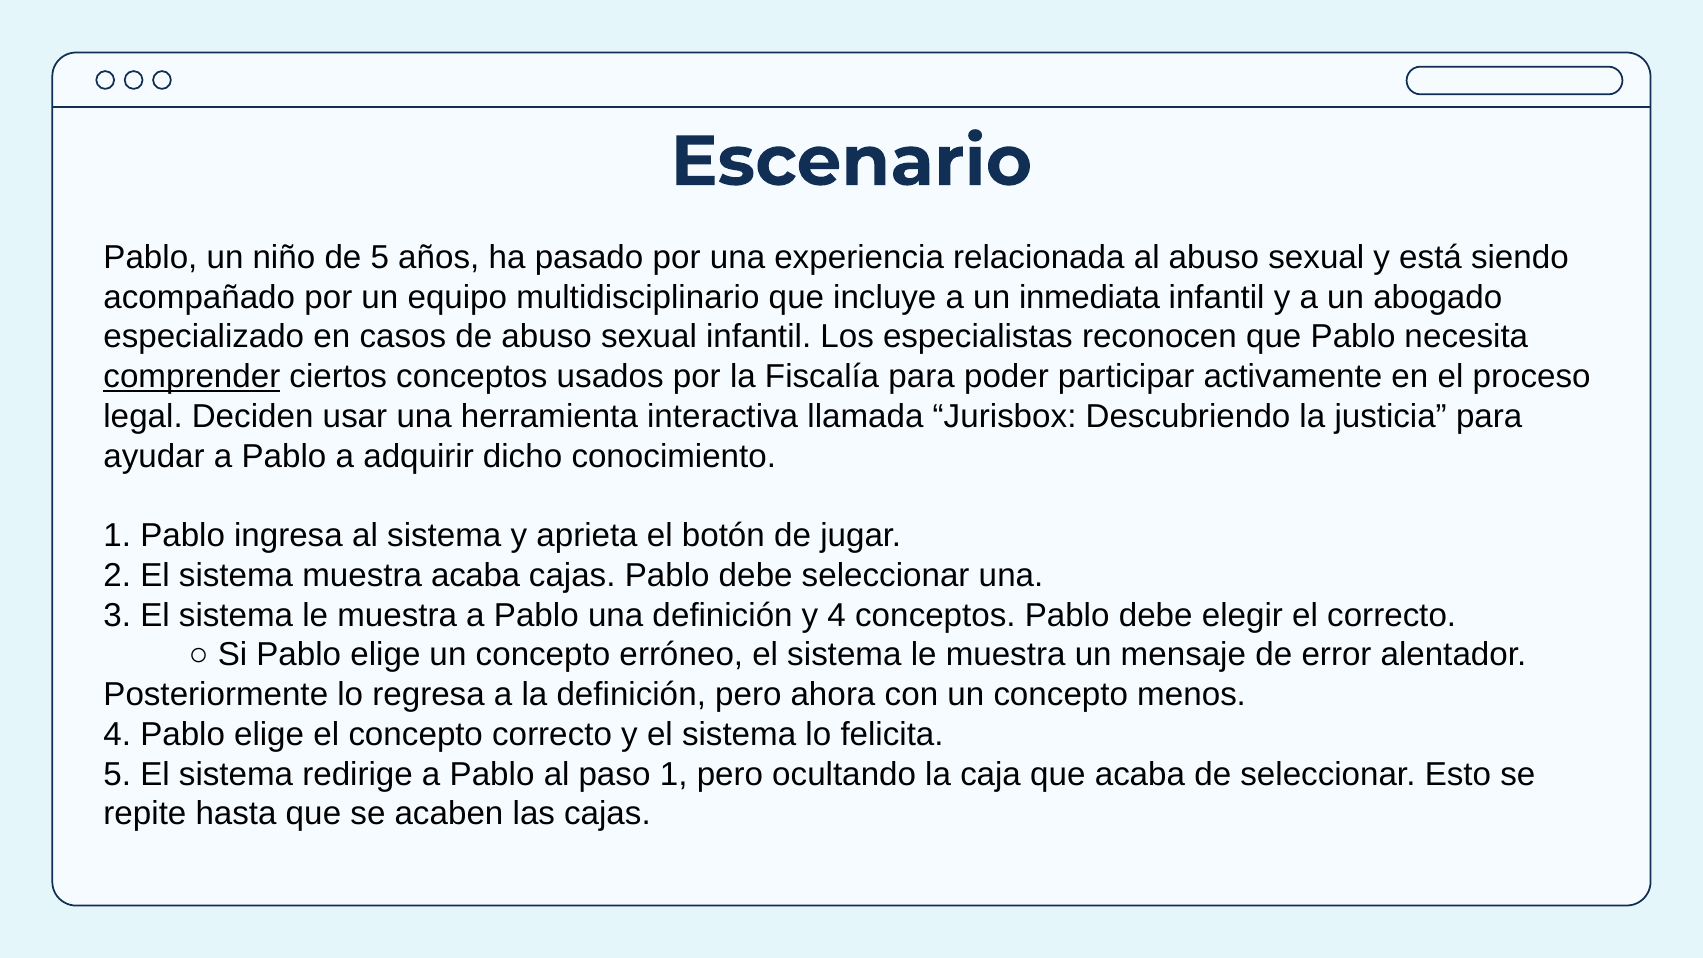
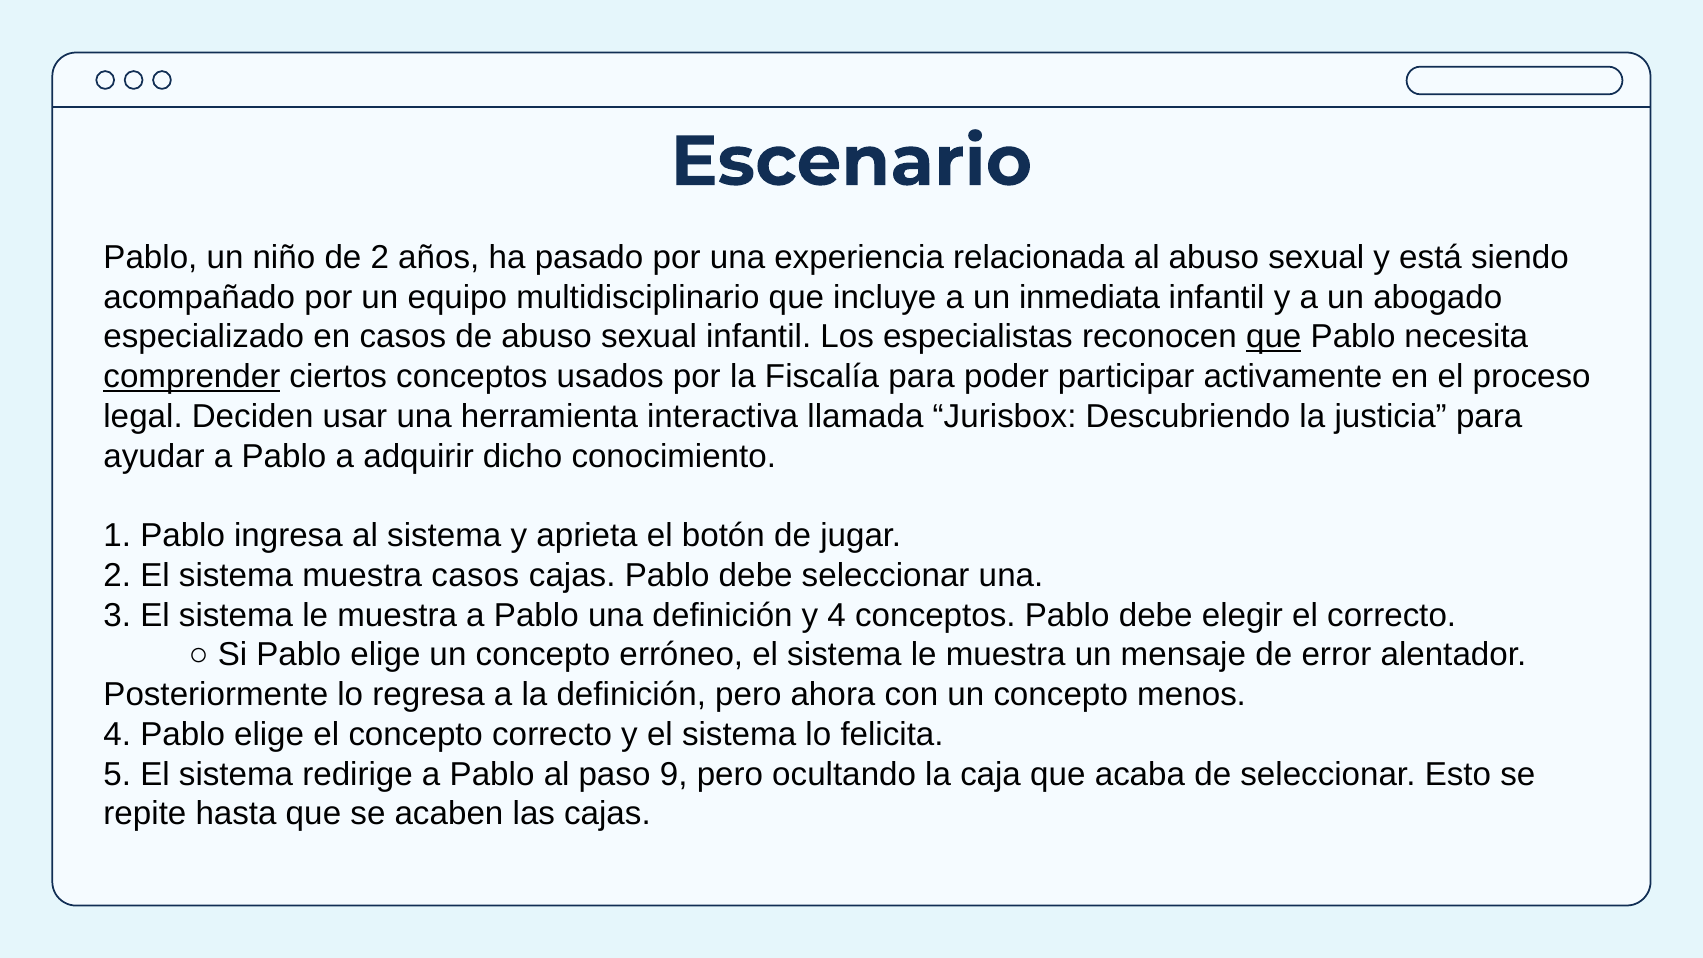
de 5: 5 -> 2 (380, 257)
que underline: none -> present (1274, 337)
muestra acaba: acaba -> casos (475, 575)
paso 1: 1 -> 9 (674, 774)
